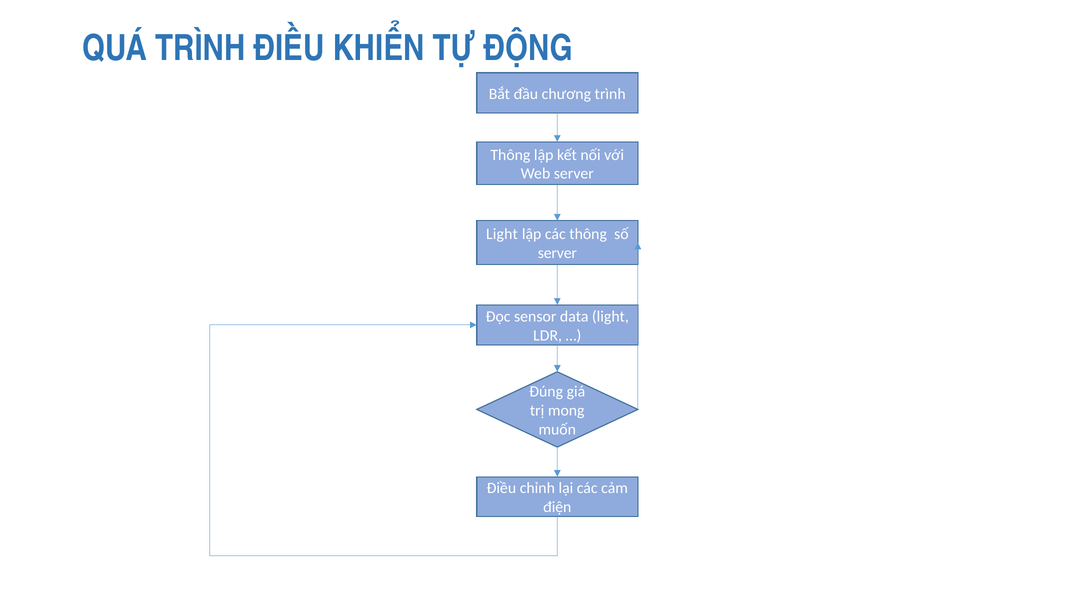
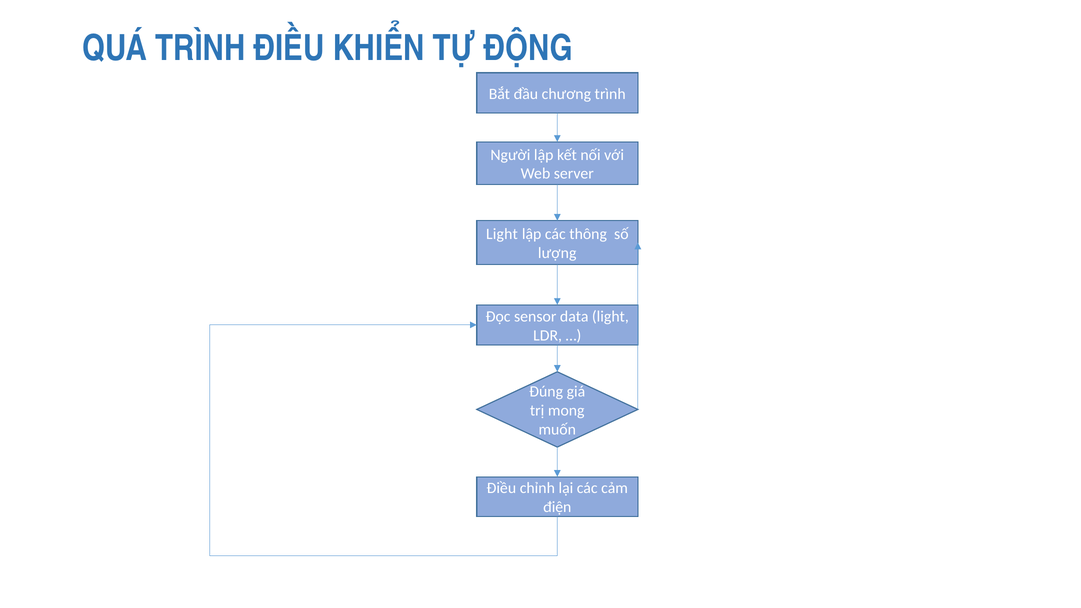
Thông: Thông -> Người (510, 155)
server: server -> lượng (557, 253)
